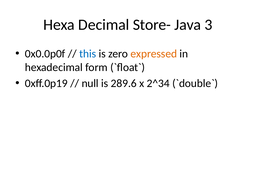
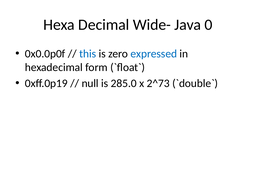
Store-: Store- -> Wide- (152, 25)
3: 3 -> 0 (208, 25)
expressed colour: orange -> blue (154, 54)
289.6: 289.6 -> 285.0 (124, 83)
2^34: 2^34 -> 2^73 (158, 83)
